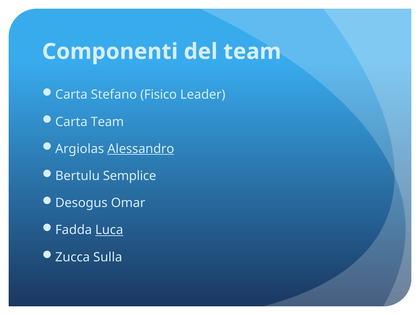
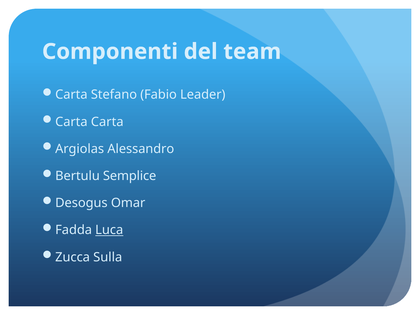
Fisico: Fisico -> Fabio (159, 95)
Carta Team: Team -> Carta (107, 122)
Alessandro underline: present -> none (141, 149)
